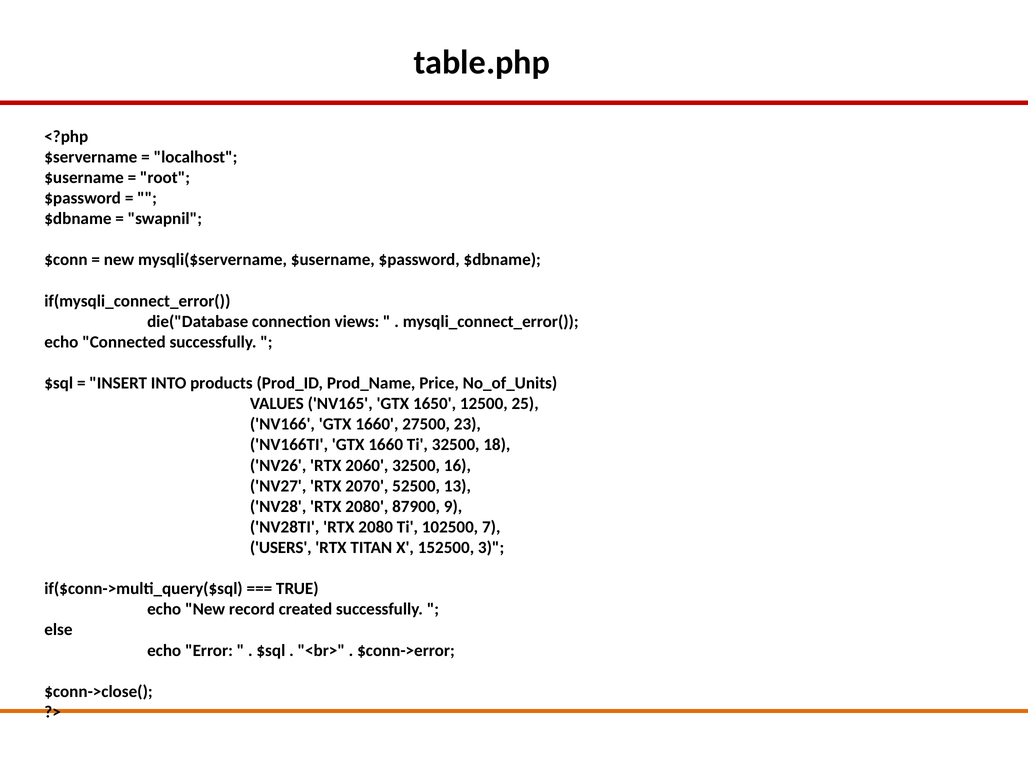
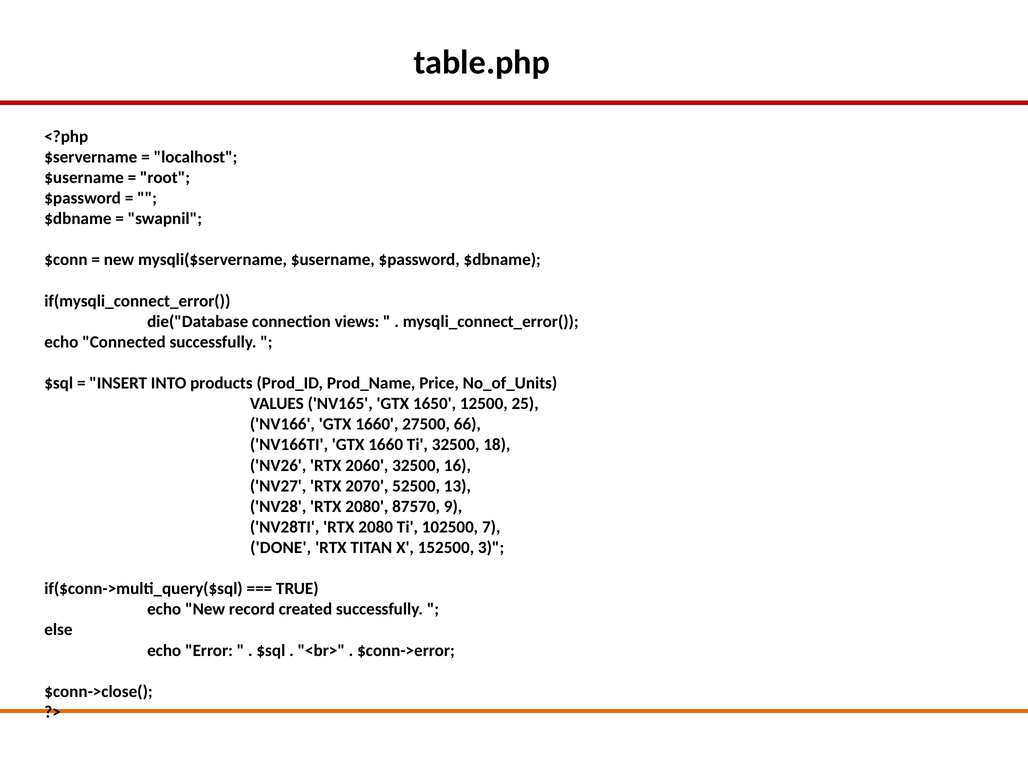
23: 23 -> 66 (467, 424)
87900: 87900 -> 87570 (416, 506)
USERS: USERS -> DONE (281, 548)
